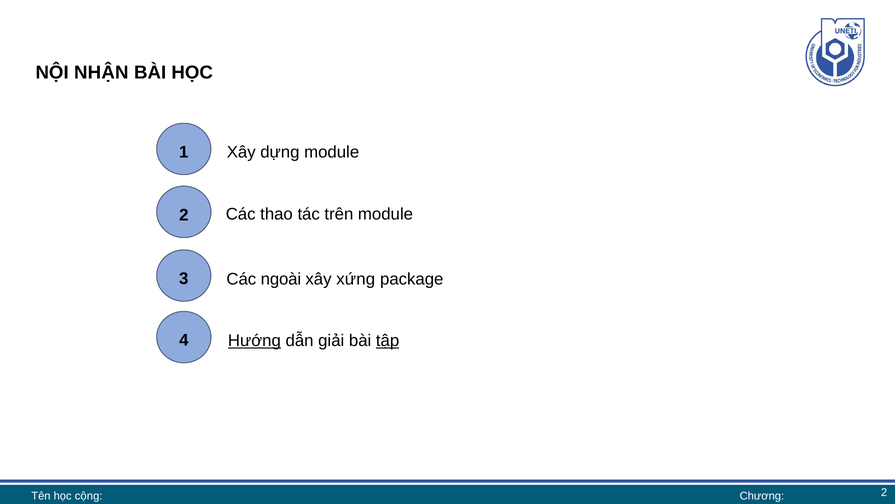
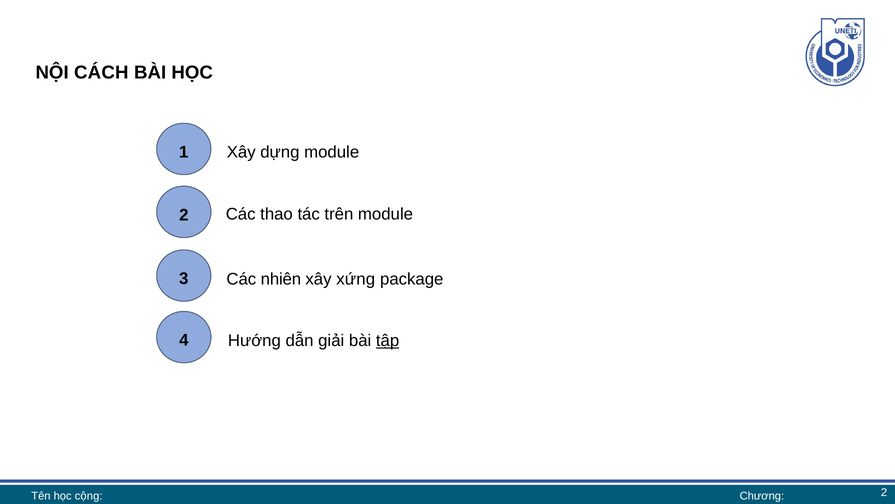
NHẬN: NHẬN -> CÁCH (101, 72)
ngoài: ngoài -> nhiên (281, 279)
Hướng underline: present -> none (254, 340)
